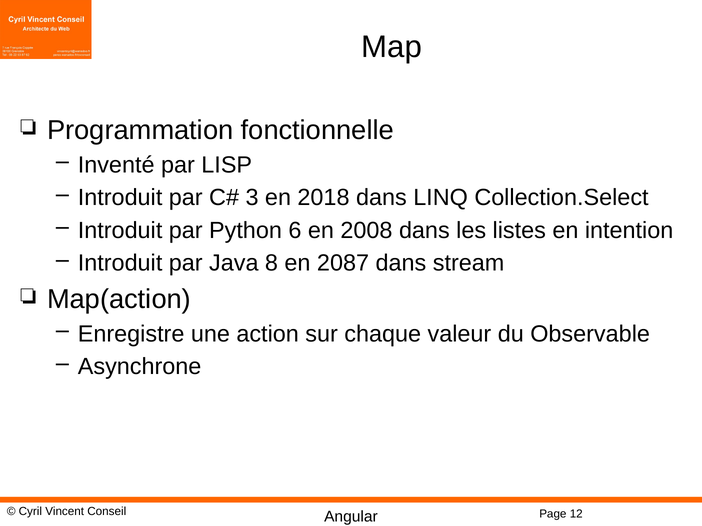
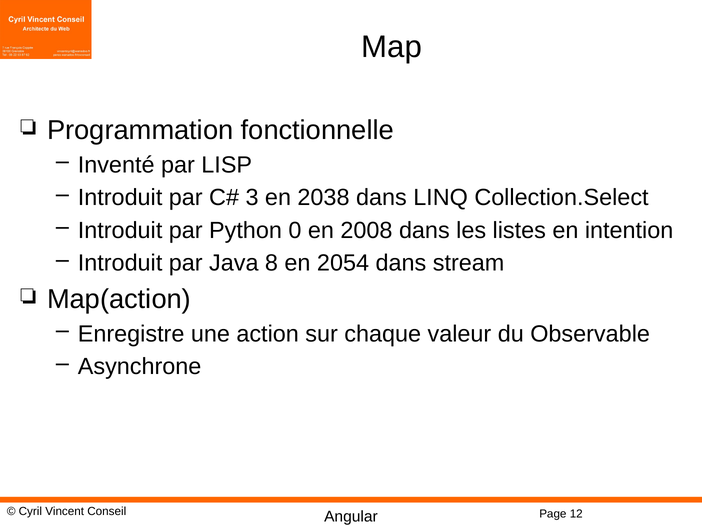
2018: 2018 -> 2038 (323, 198)
6: 6 -> 0 (295, 231)
2087: 2087 -> 2054 (343, 263)
